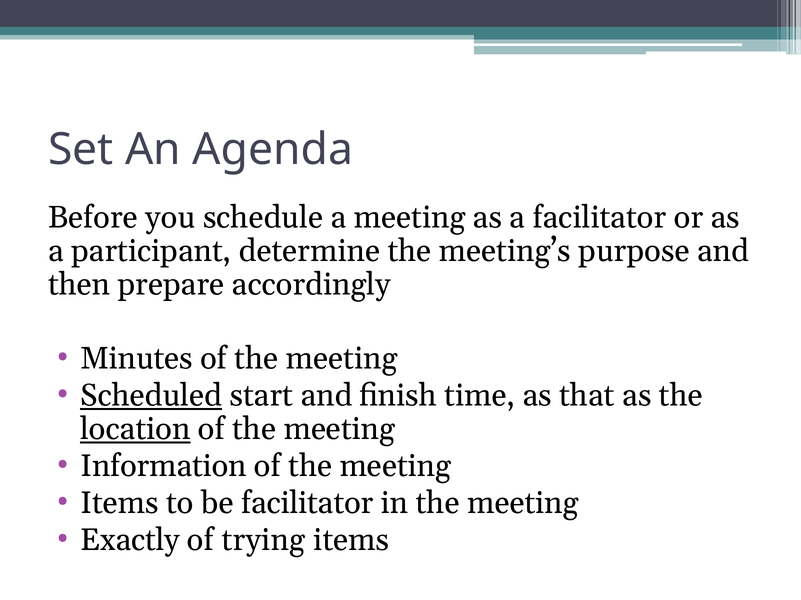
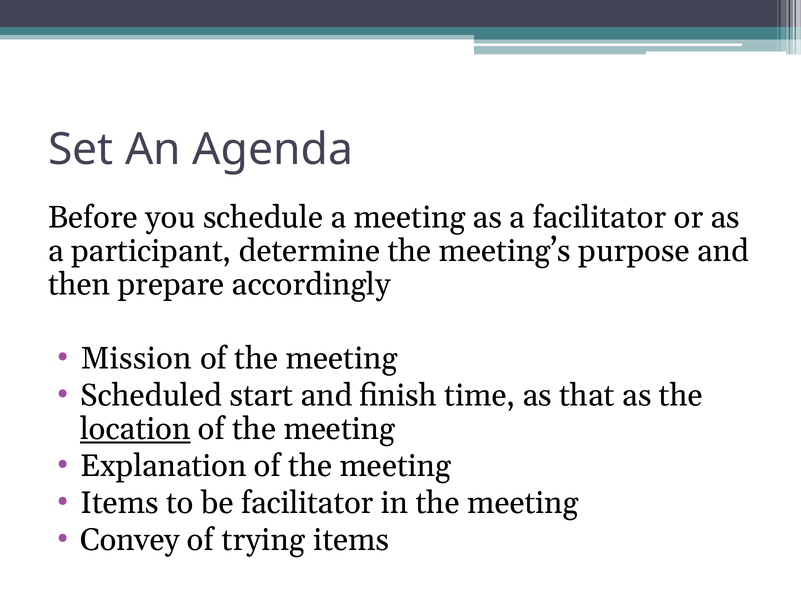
Minutes: Minutes -> Mission (136, 359)
Scheduled underline: present -> none (151, 396)
Information: Information -> Explanation (163, 467)
Exactly: Exactly -> Convey (130, 541)
